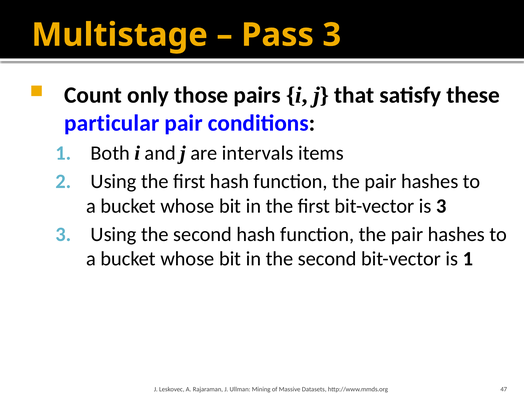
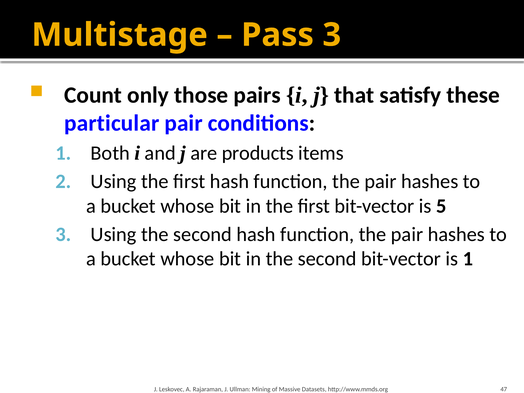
intervals: intervals -> products (258, 153)
is 3: 3 -> 5 (441, 206)
